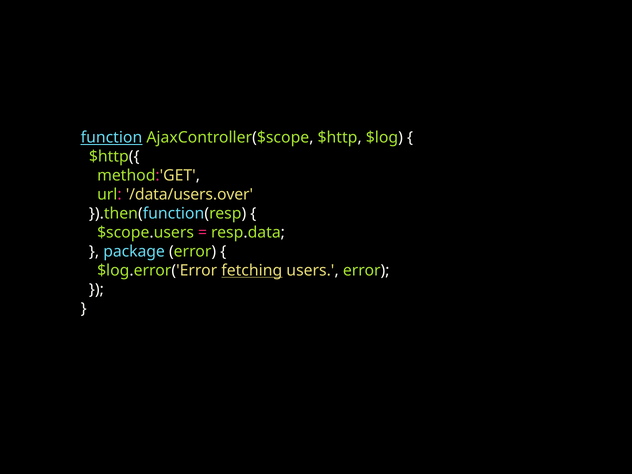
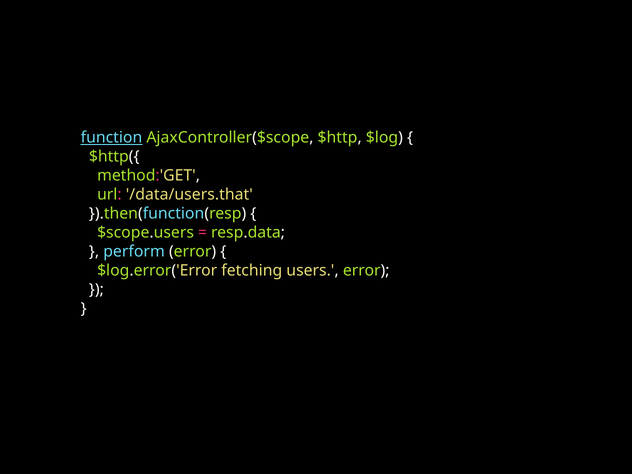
/data/users.over: /data/users.over -> /data/users.that (189, 195)
package: package -> perform (134, 251)
fetching underline: present -> none (252, 270)
